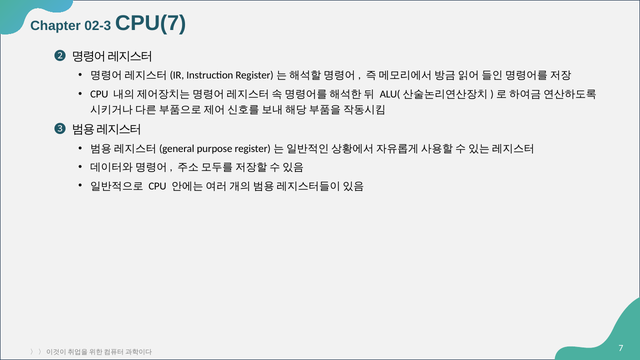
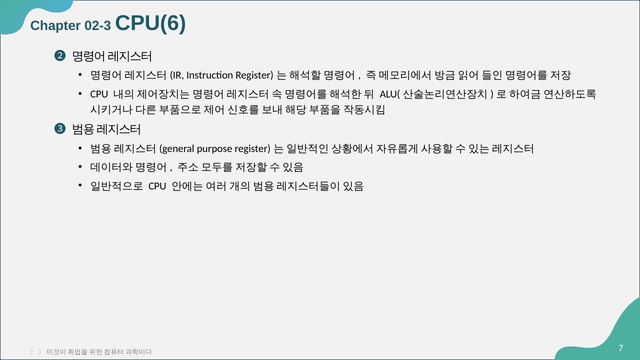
CPU(7: CPU(7 -> CPU(6 (151, 23)
